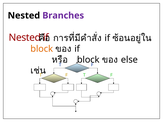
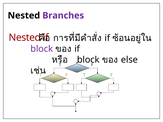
block colour: orange -> purple (42, 49)
